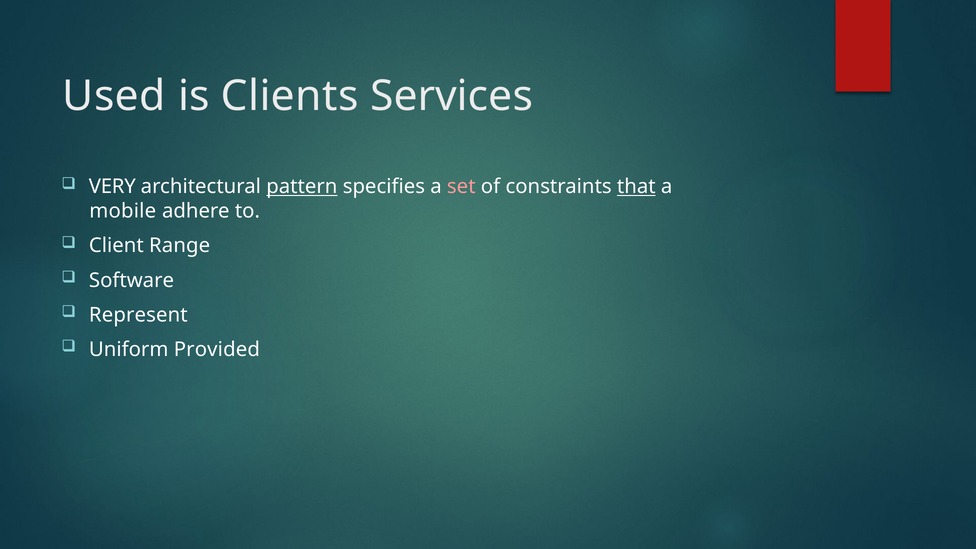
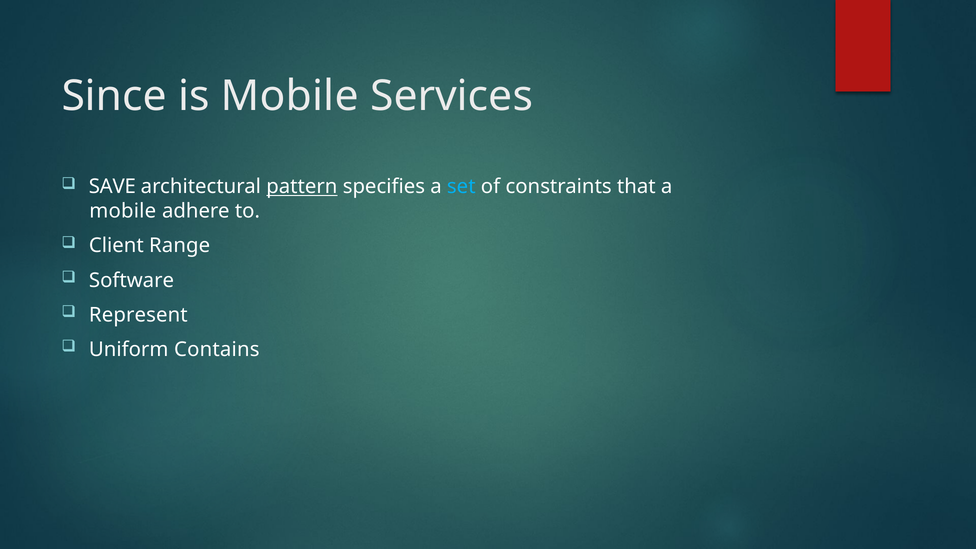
Used: Used -> Since (114, 96)
is Clients: Clients -> Mobile (290, 96)
VERY: VERY -> SAVE (112, 187)
set colour: pink -> light blue (461, 187)
that underline: present -> none (636, 187)
Provided: Provided -> Contains (217, 350)
